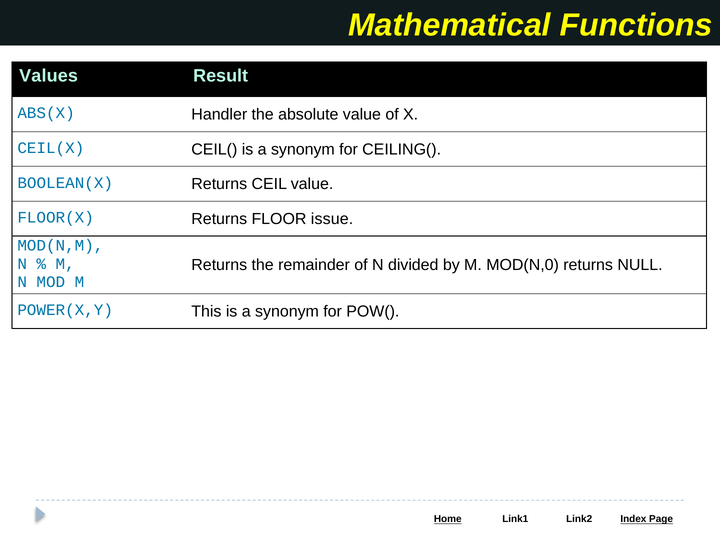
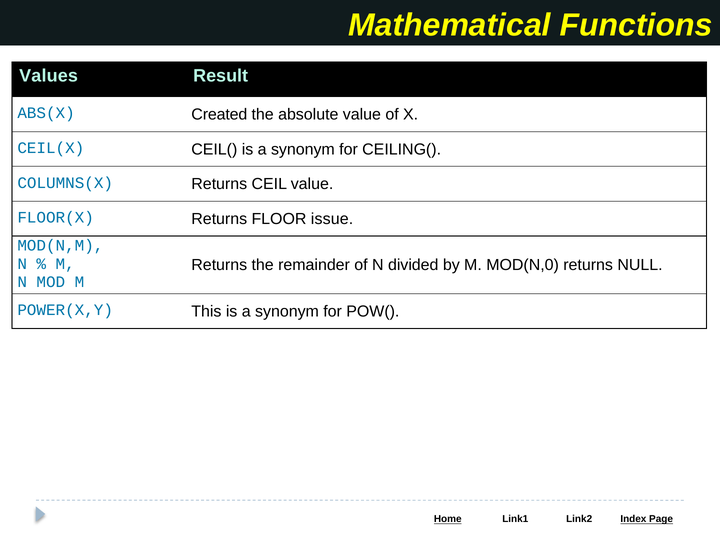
Handler: Handler -> Created (219, 114)
BOOLEAN(X: BOOLEAN(X -> COLUMNS(X (65, 183)
